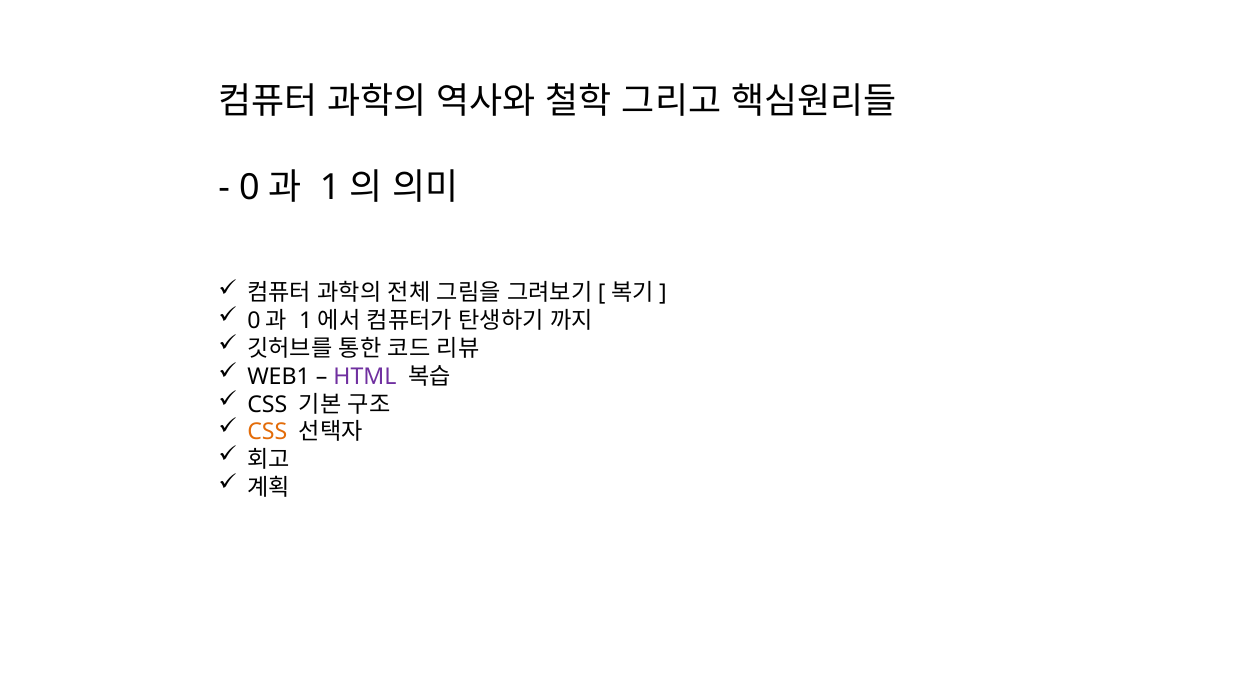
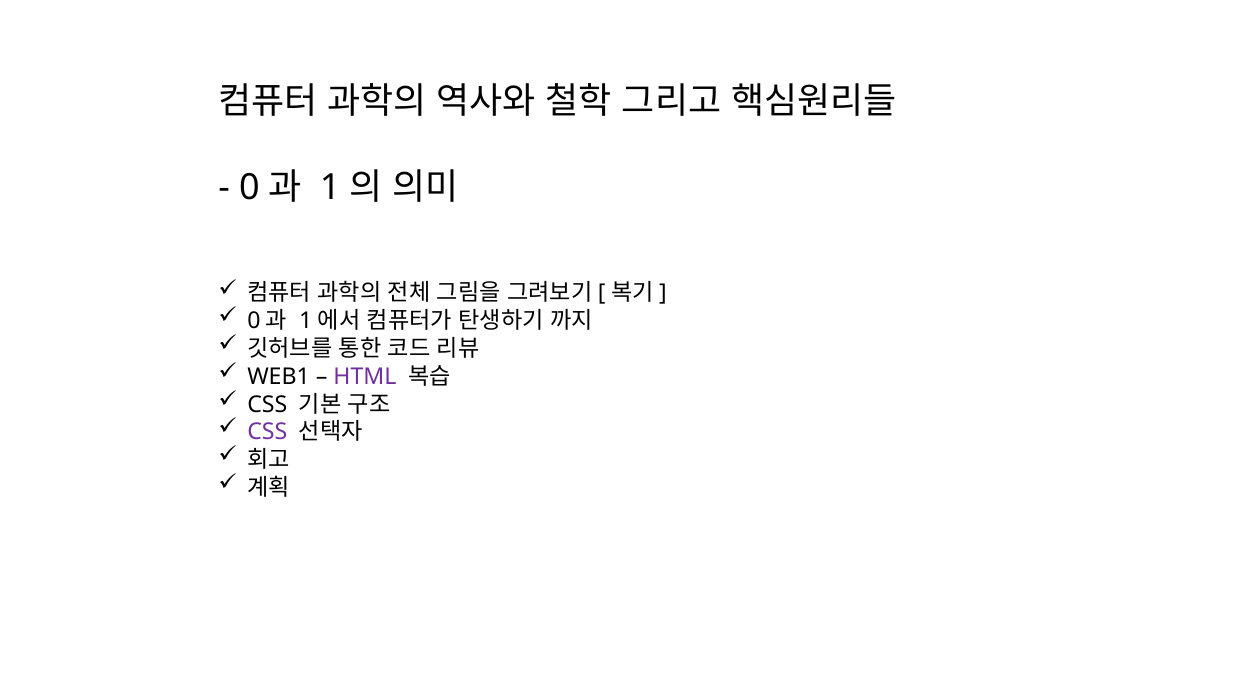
CSS colour: orange -> purple (267, 432)
